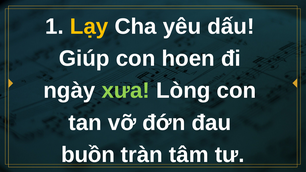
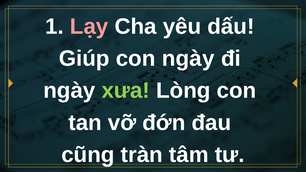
Lạy colour: yellow -> pink (89, 26)
con hoen: hoen -> ngày (188, 59)
buồn: buồn -> cũng (88, 155)
